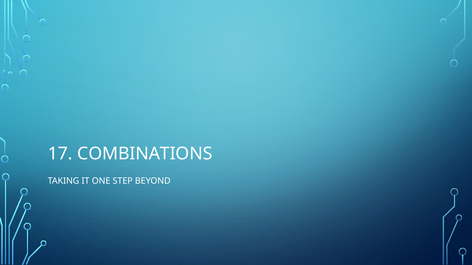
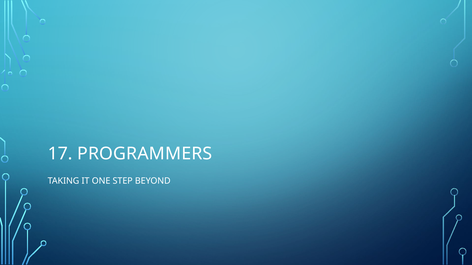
COMBINATIONS: COMBINATIONS -> PROGRAMMERS (145, 154)
